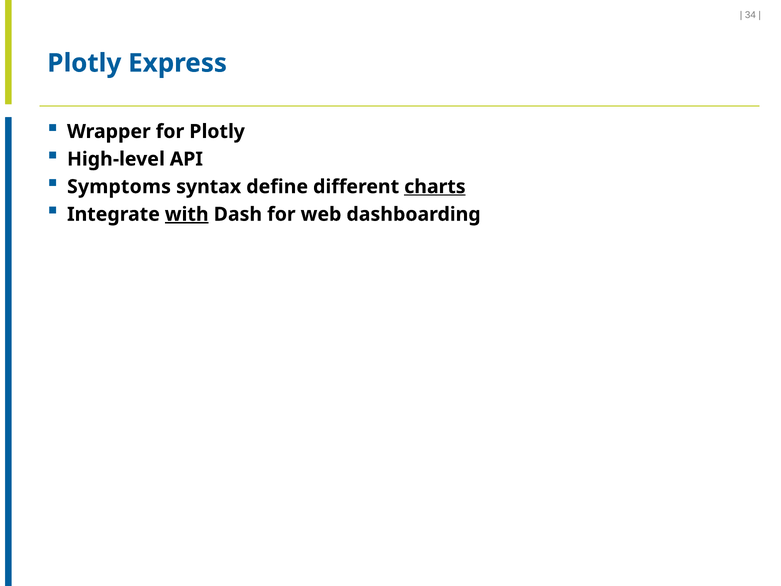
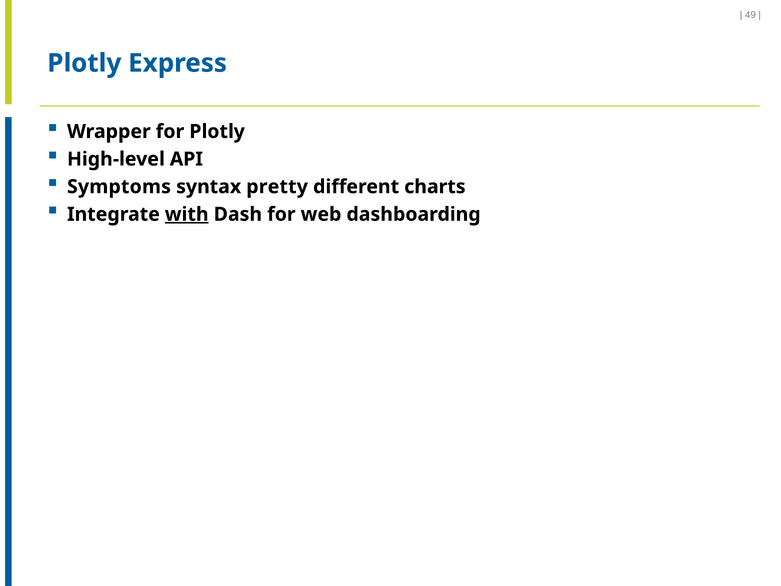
34: 34 -> 49 (750, 15)
define: define -> pretty (277, 187)
charts underline: present -> none (435, 187)
